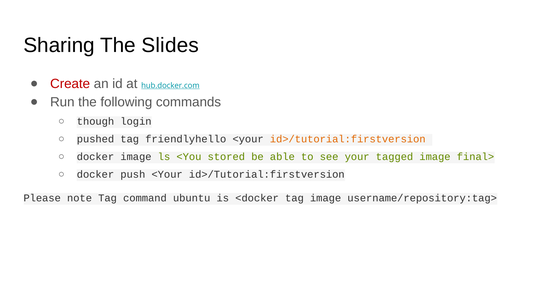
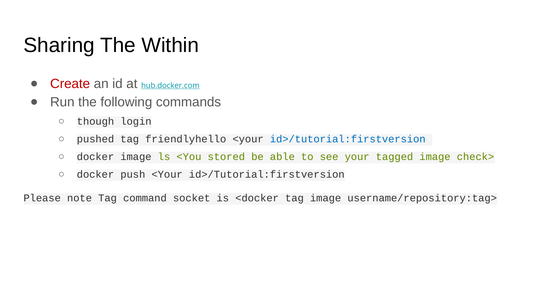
Slides: Slides -> Within (170, 45)
id>/tutorial:firstversion colour: orange -> blue (348, 139)
final>: final> -> check> (476, 157)
ubuntu: ubuntu -> socket (192, 198)
